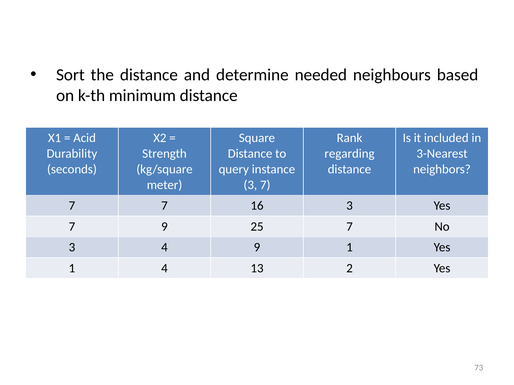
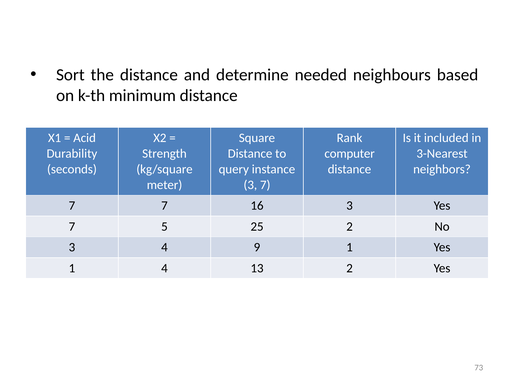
regarding: regarding -> computer (350, 154)
7 9: 9 -> 5 (164, 227)
25 7: 7 -> 2 (350, 227)
